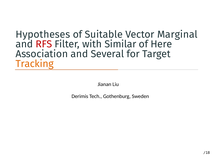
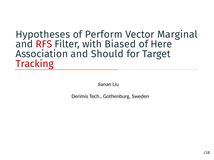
Suitable: Suitable -> Perform (104, 34)
Similar: Similar -> Biased (120, 44)
Several: Several -> Should (107, 54)
Tracking colour: orange -> red (35, 64)
